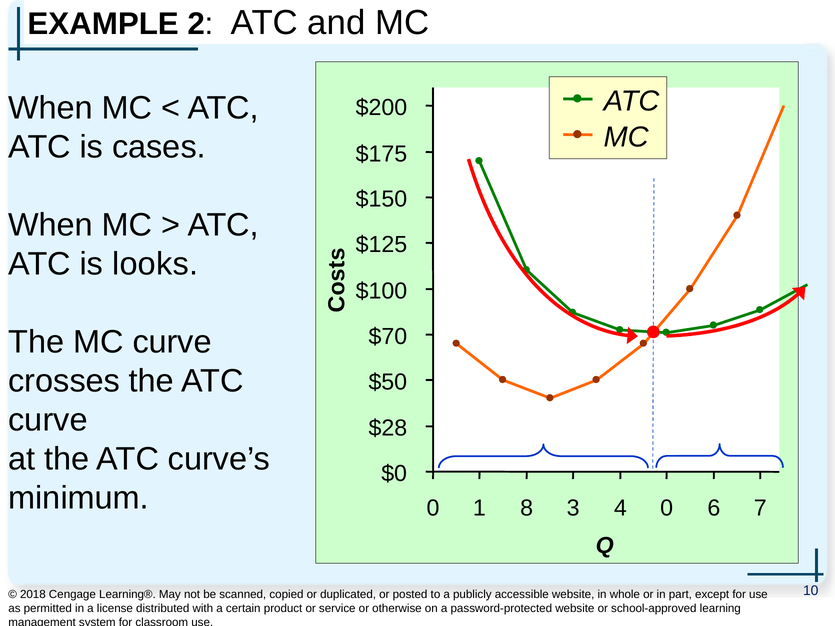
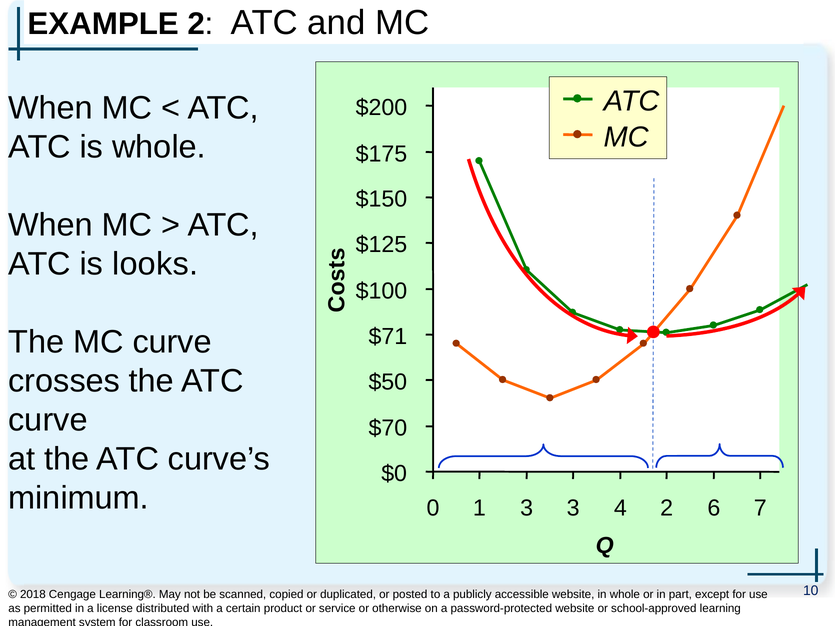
is cases: cases -> whole (159, 147)
$70: $70 -> $71 (388, 337)
$28: $28 -> $70 (388, 428)
1 8: 8 -> 3 (527, 508)
4 0: 0 -> 2 (667, 508)
